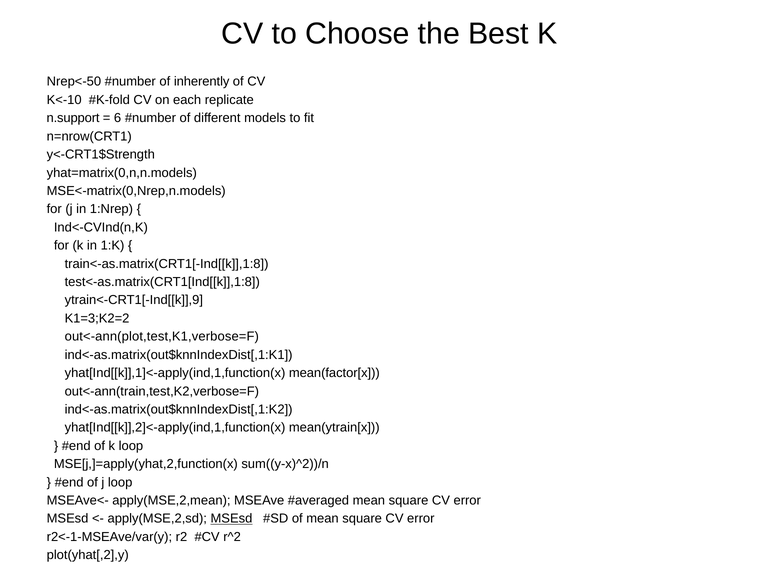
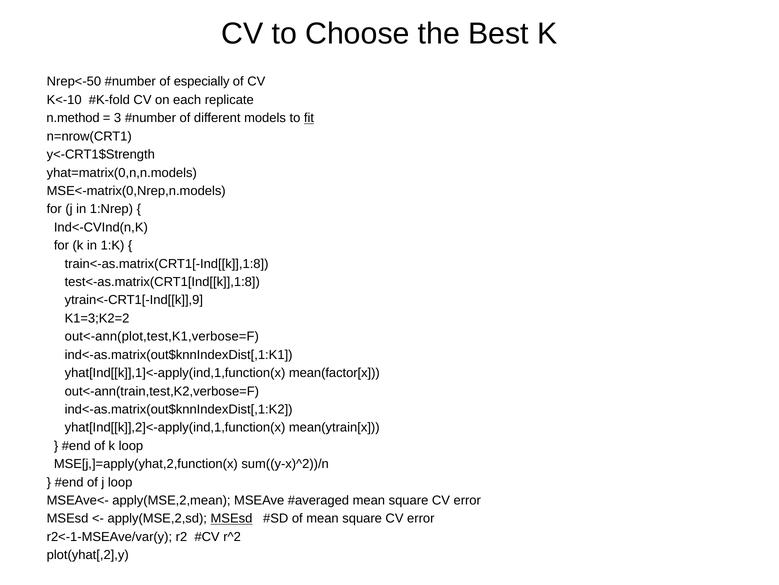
inherently: inherently -> especially (202, 82)
n.support: n.support -> n.method (73, 118)
6: 6 -> 3 (118, 118)
fit underline: none -> present (309, 118)
